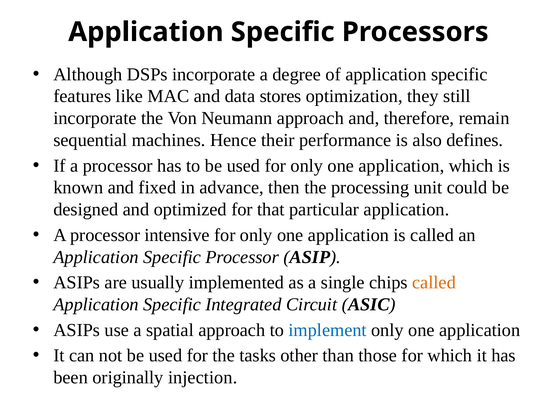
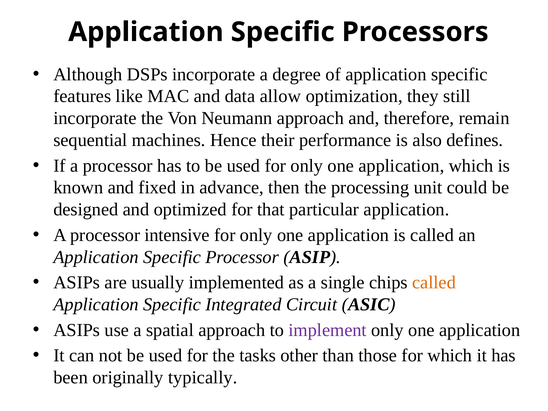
stores: stores -> allow (280, 96)
implement colour: blue -> purple (328, 330)
injection: injection -> typically (203, 378)
